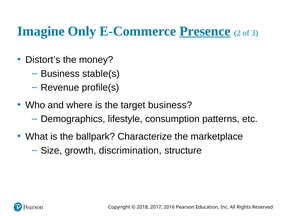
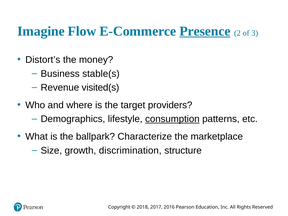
Only: Only -> Flow (82, 31)
profile(s: profile(s -> visited(s (100, 88)
target business: business -> providers (170, 105)
consumption underline: none -> present (172, 119)
